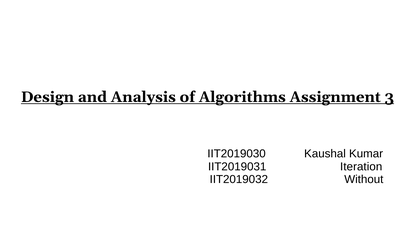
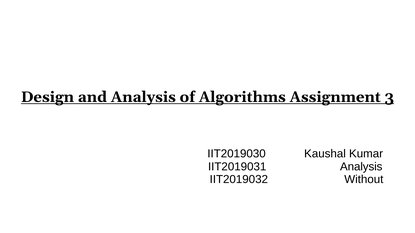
IIT2019031 Iteration: Iteration -> Analysis (361, 167)
